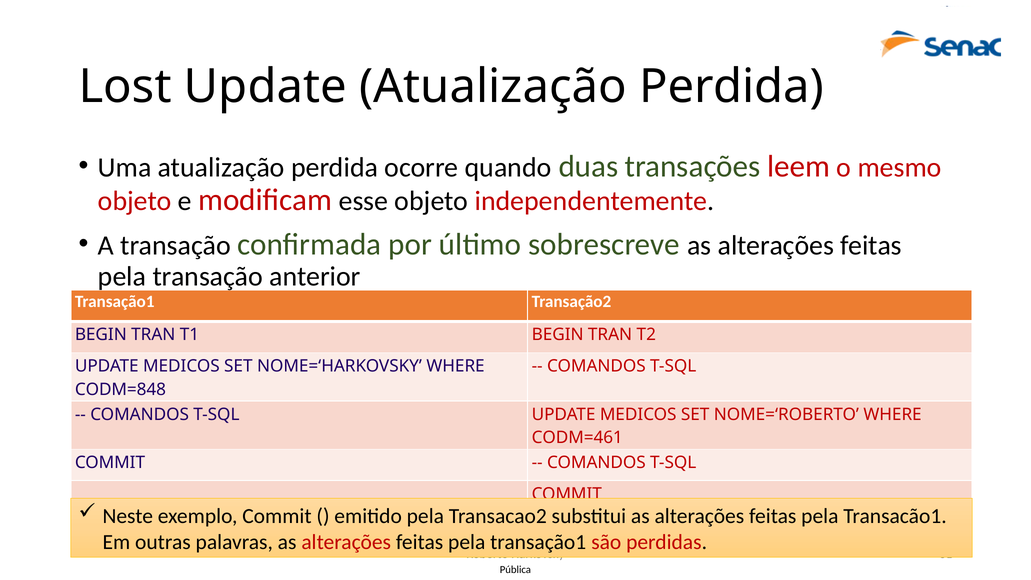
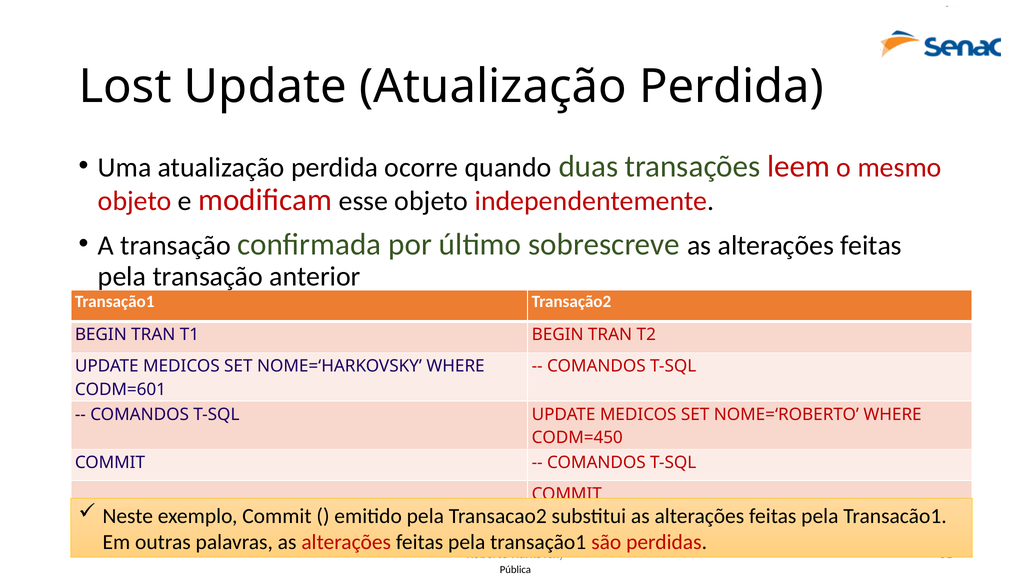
CODM=848: CODM=848 -> CODM=601 (120, 389)
CODM=461: CODM=461 -> CODM=450 (577, 438)
